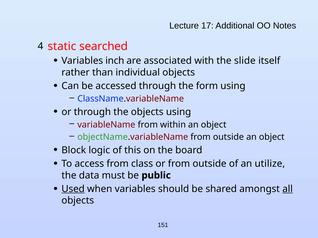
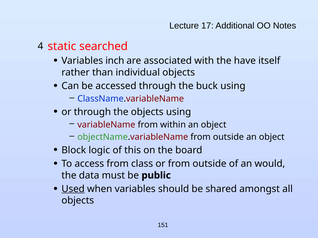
slide: slide -> have (245, 61)
form: form -> buck (207, 86)
utilize: utilize -> would (270, 164)
all underline: present -> none (288, 189)
